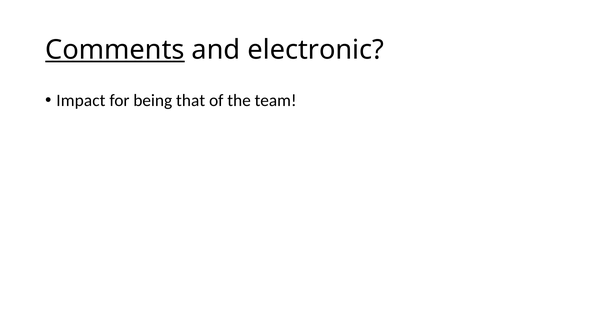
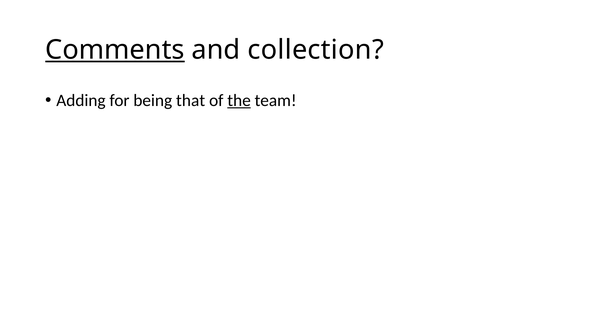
electronic: electronic -> collection (316, 50)
Impact: Impact -> Adding (81, 100)
the underline: none -> present (239, 100)
